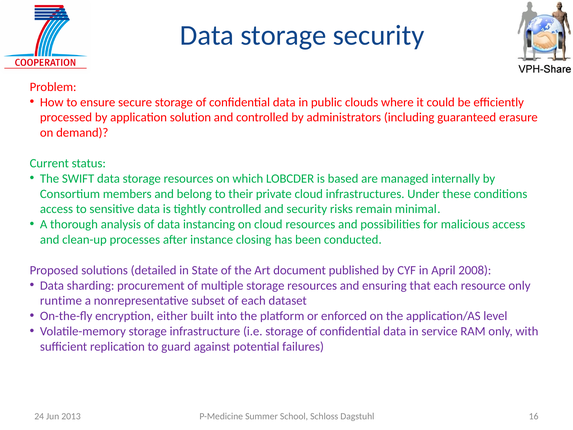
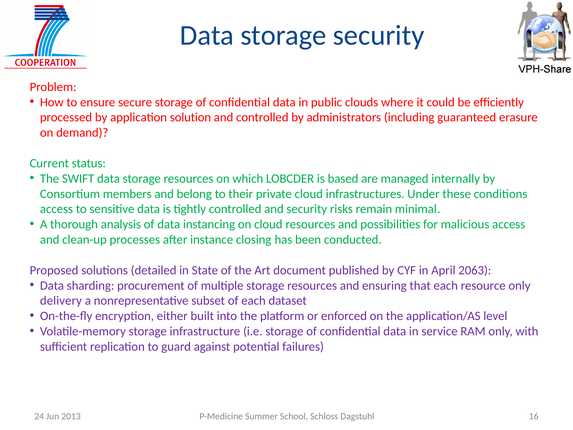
2008: 2008 -> 2063 (475, 270)
runtime: runtime -> delivery (61, 301)
